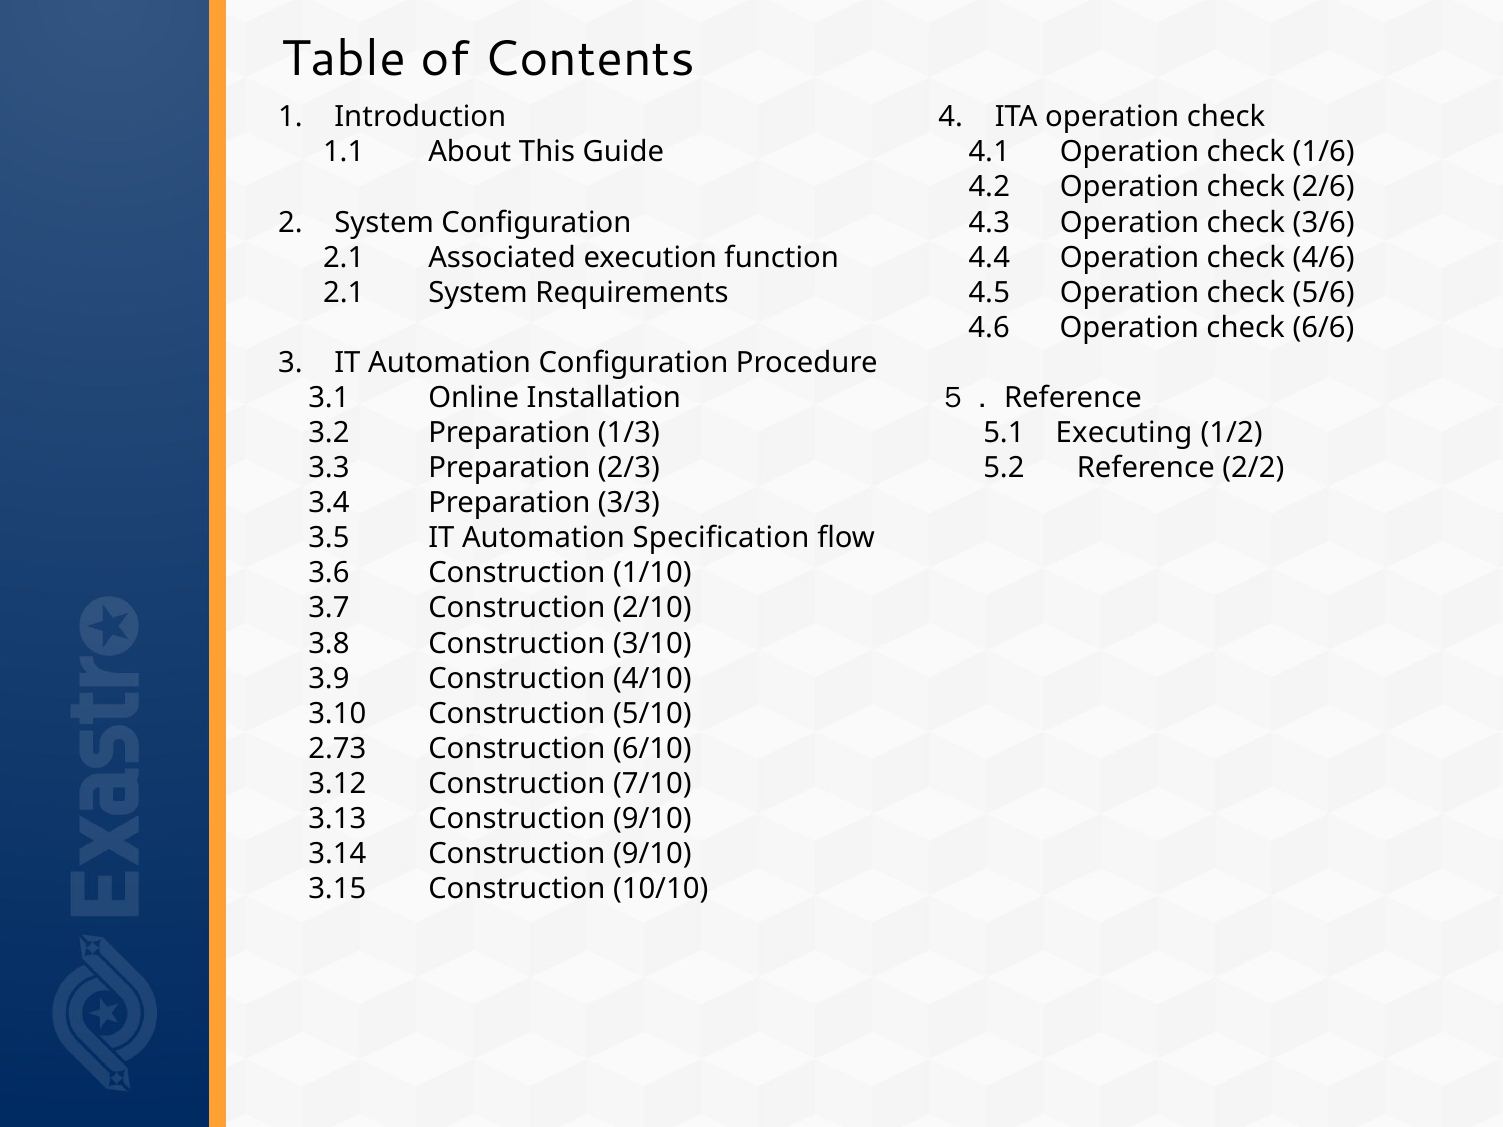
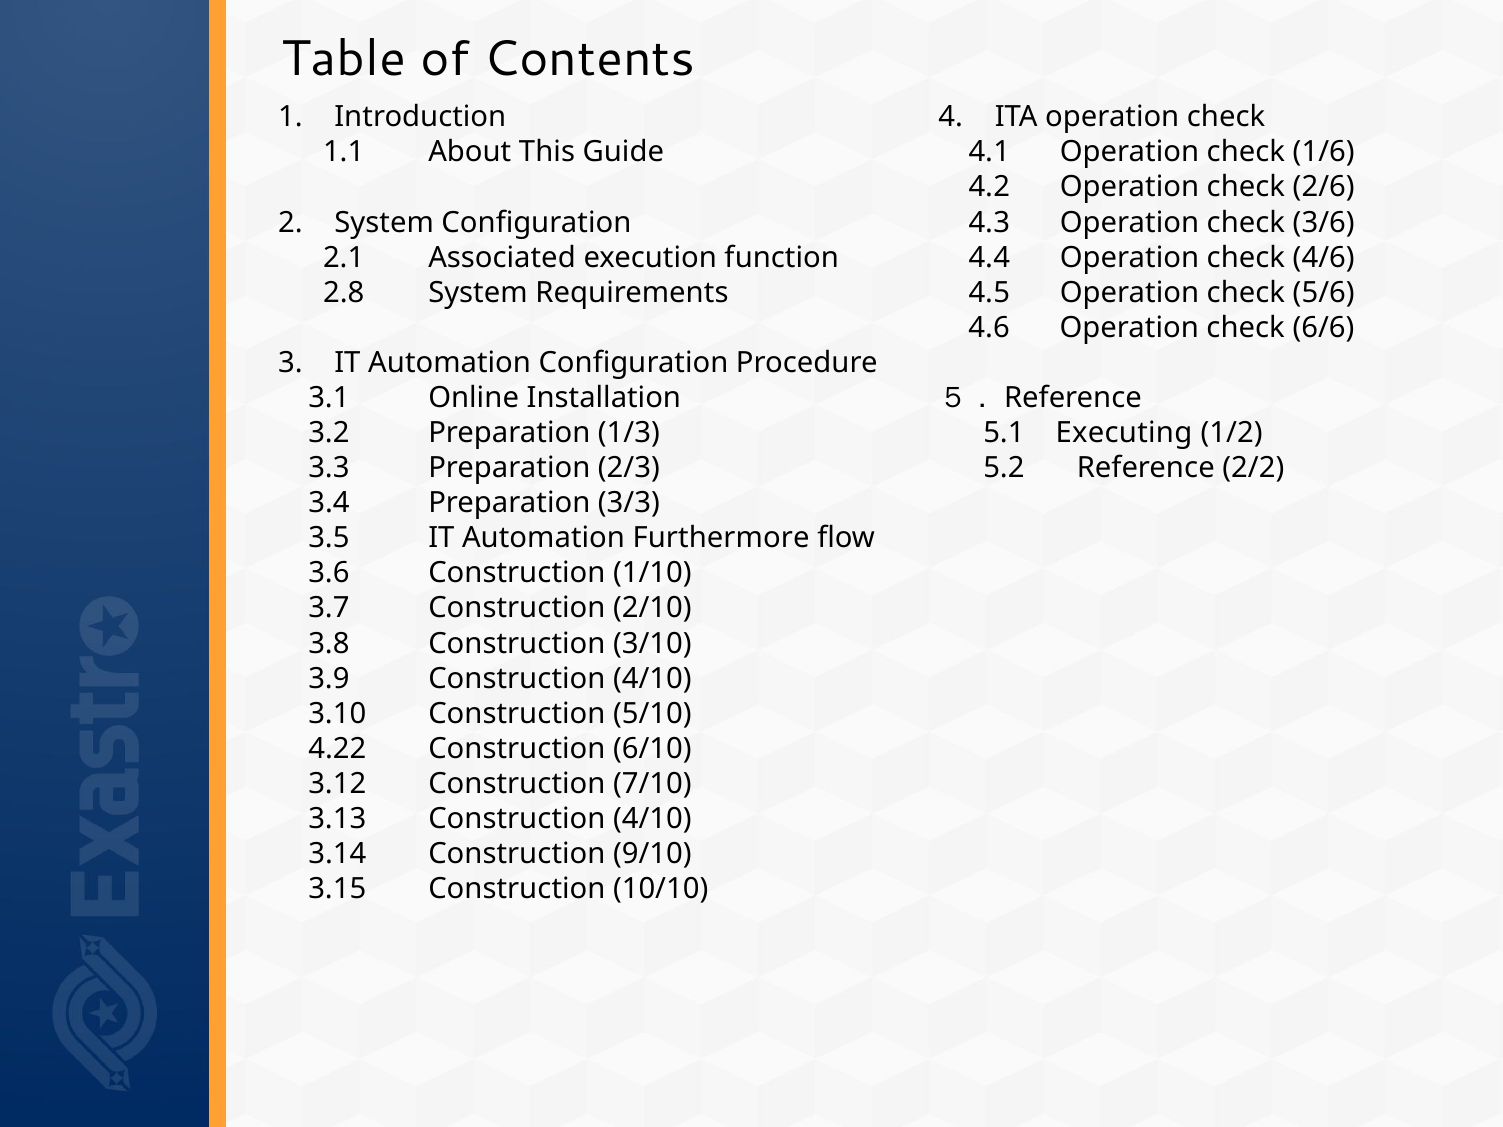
2.1: 2.1 -> 2.8 (344, 293)
Specification: Specification -> Furthermore (721, 538)
2.73: 2.73 -> 4.22 (337, 749)
3.13 Construction 9/10: 9/10 -> 4/10 (652, 819)
